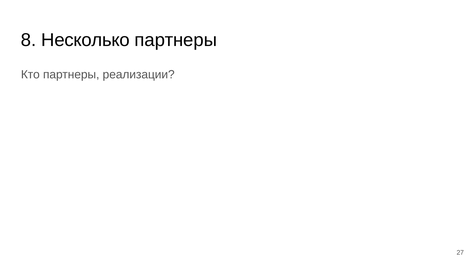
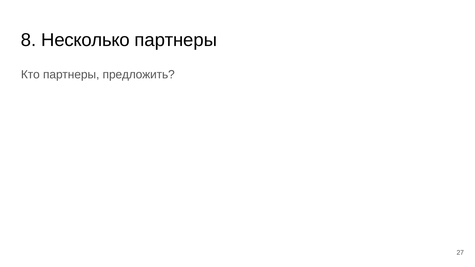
реализации: реализации -> предложить (139, 75)
